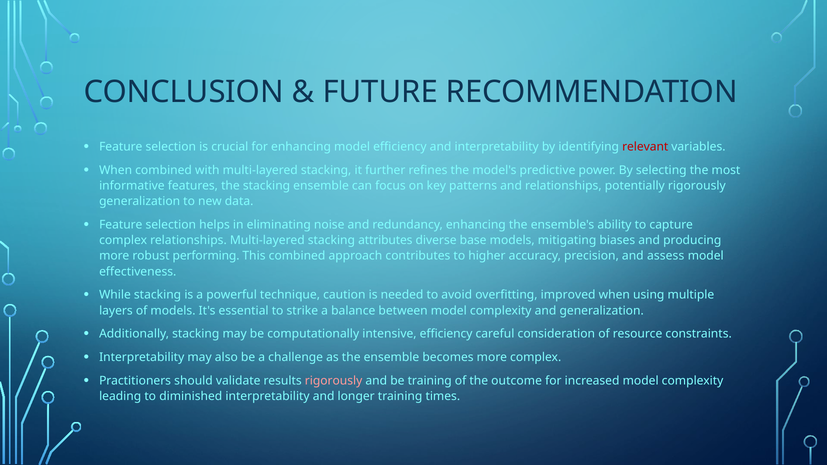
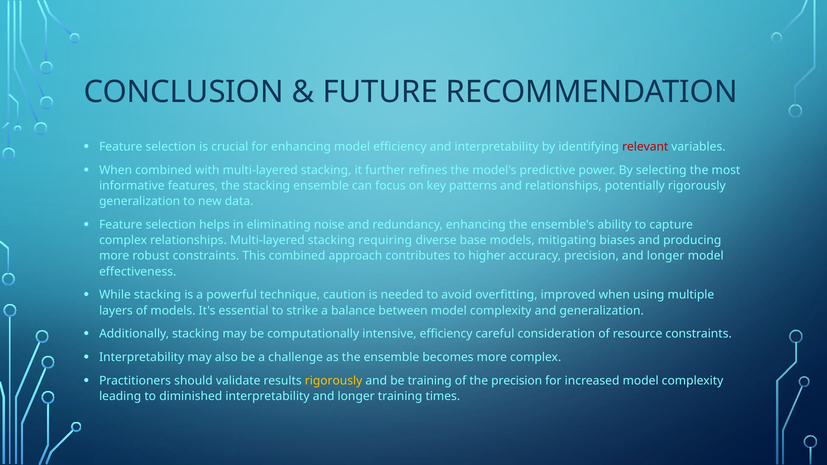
attributes: attributes -> requiring (385, 240)
robust performing: performing -> constraints (206, 256)
precision and assess: assess -> longer (666, 256)
rigorously colour: pink -> yellow (334, 381)
the outcome: outcome -> precision (517, 381)
